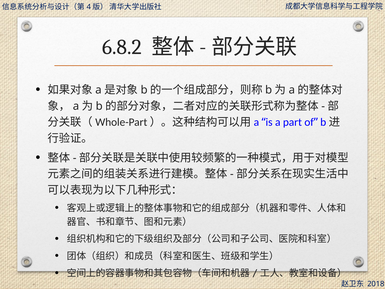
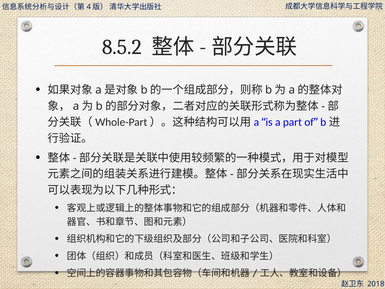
6.8.2: 6.8.2 -> 8.5.2 (122, 47)
